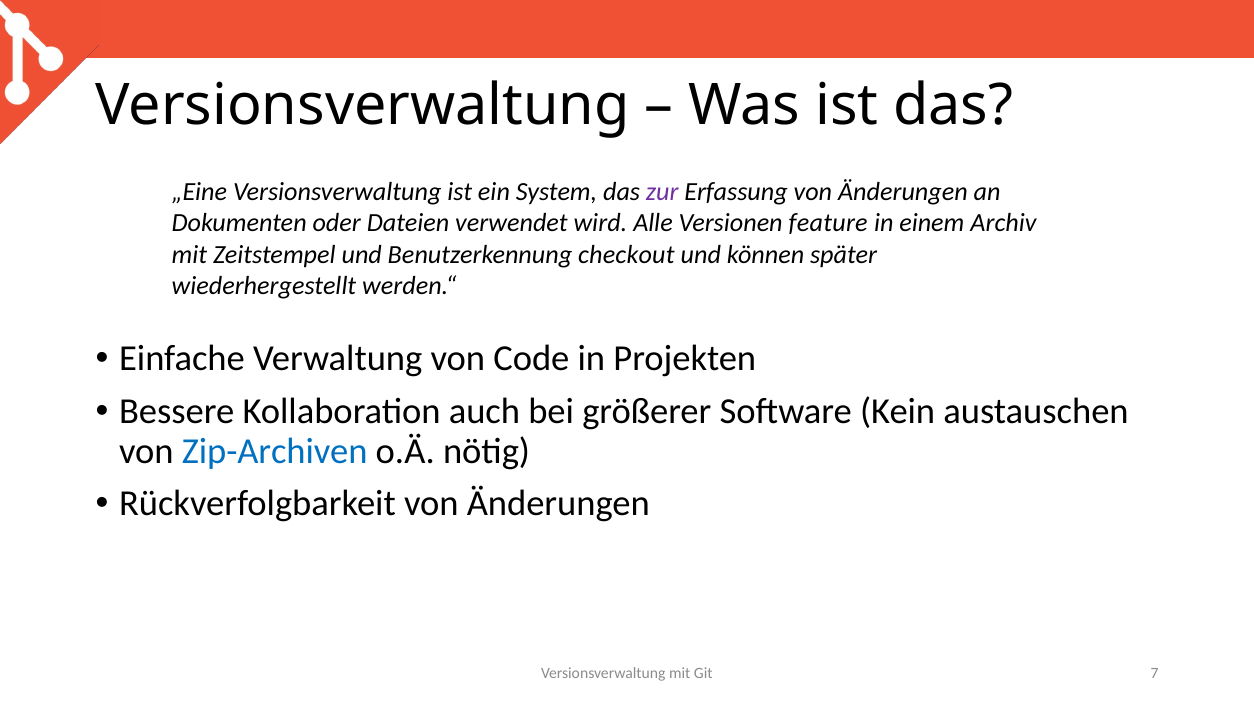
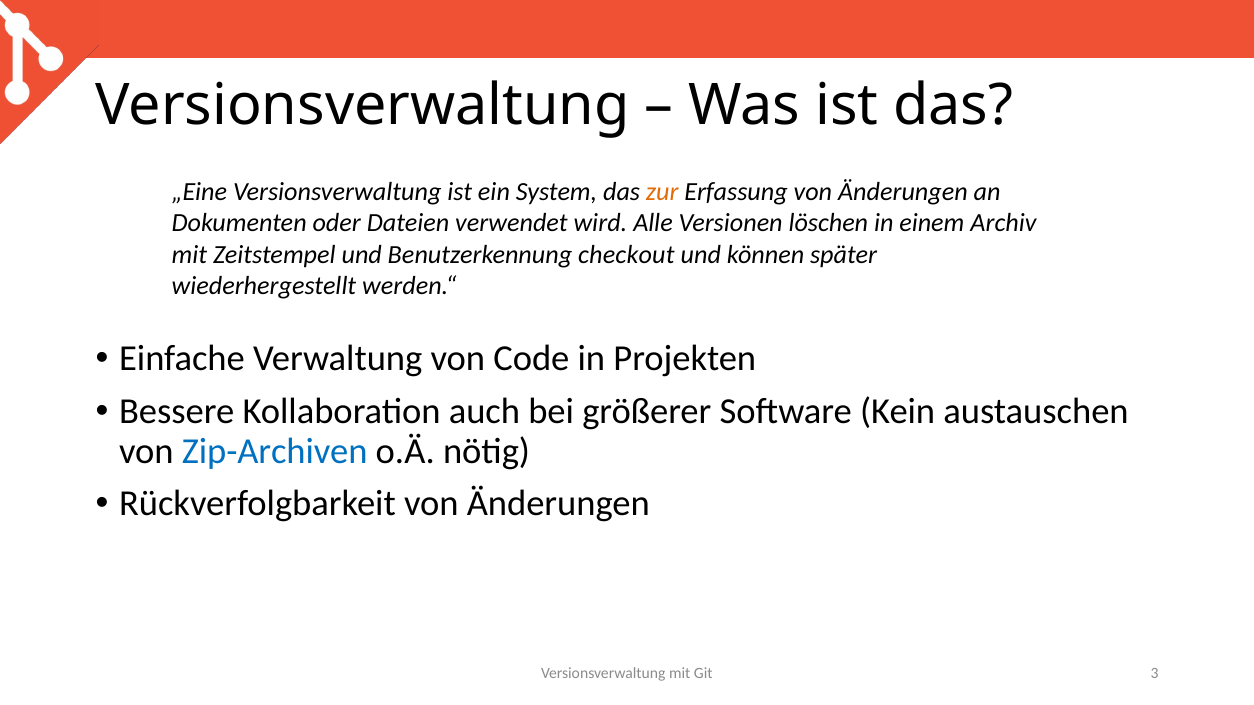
zur colour: purple -> orange (662, 192)
feature: feature -> löschen (828, 223)
7: 7 -> 3 (1154, 673)
